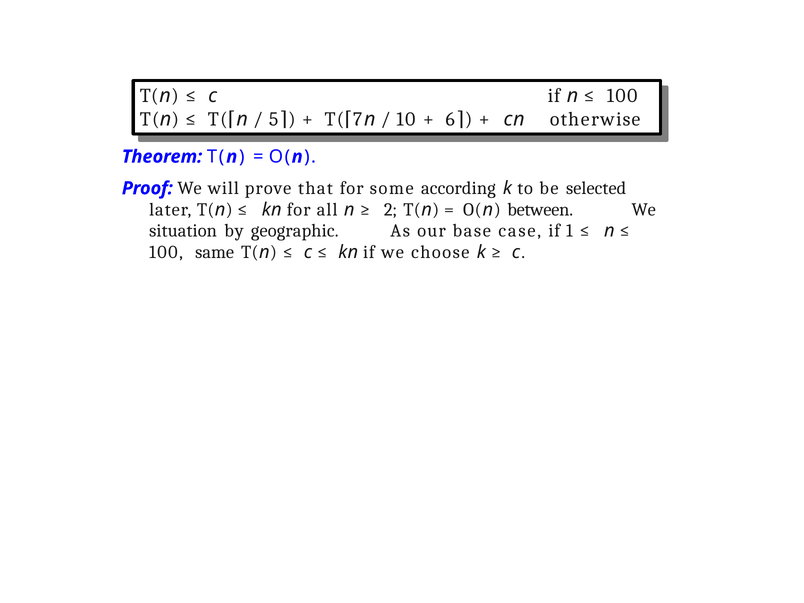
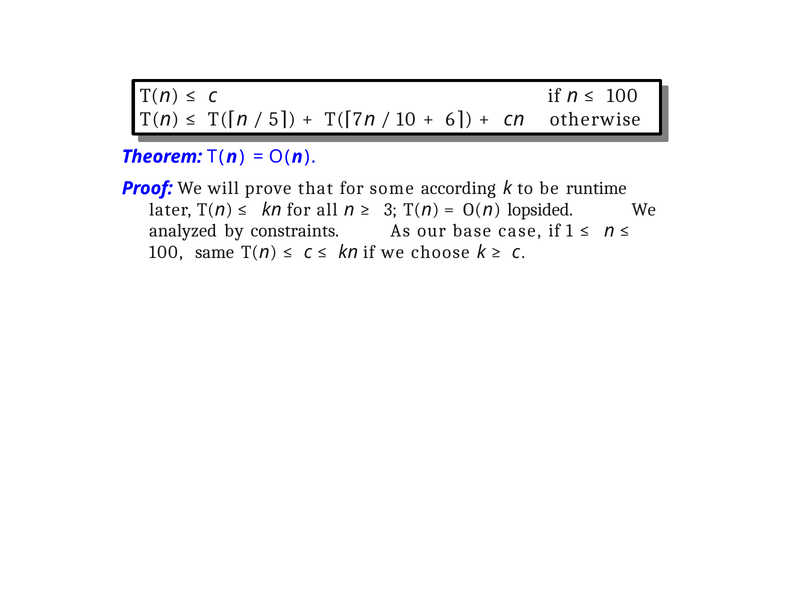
selected: selected -> runtime (596, 188)
2: 2 -> 3 (391, 210)
between: between -> lopsided (540, 210)
situation: situation -> analyzed (183, 231)
geographic: geographic -> constraints (295, 231)
